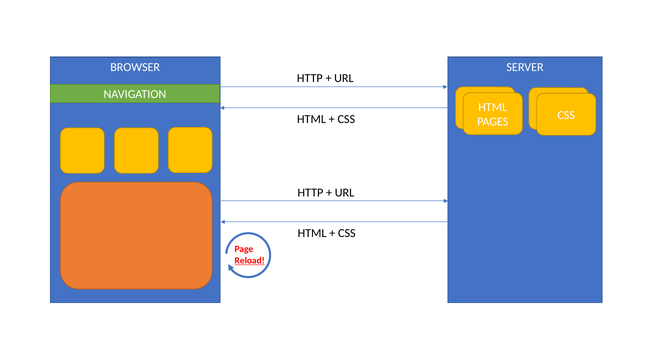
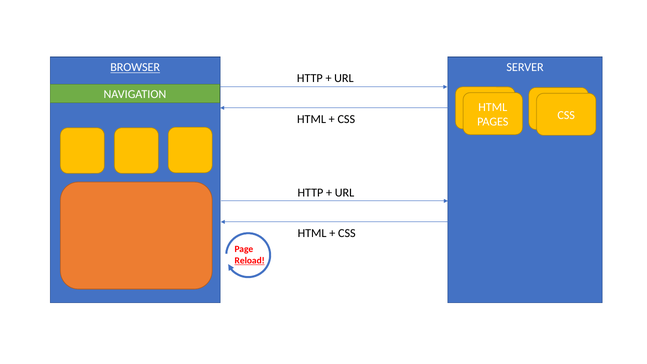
BROWSER underline: none -> present (135, 67)
